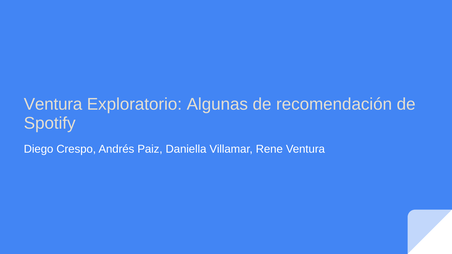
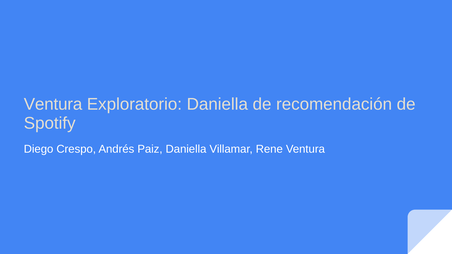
Exploratorio Algunas: Algunas -> Daniella (217, 104)
